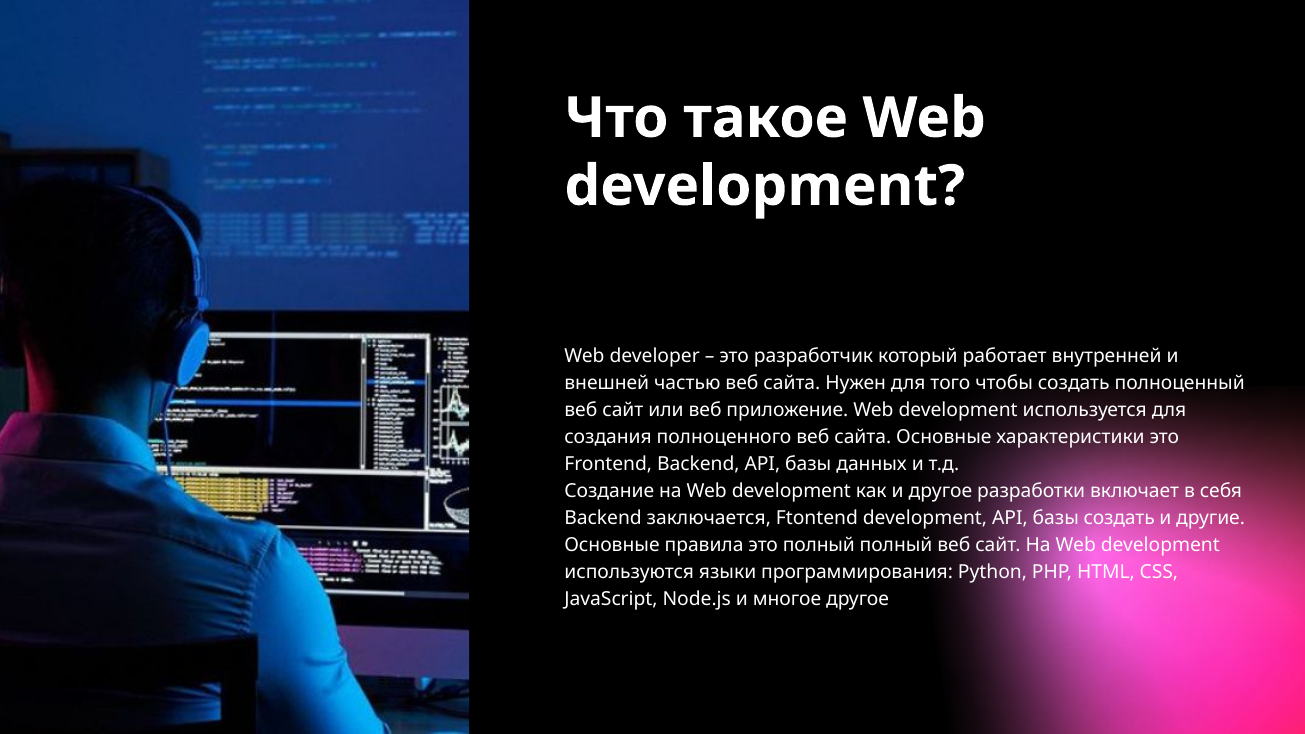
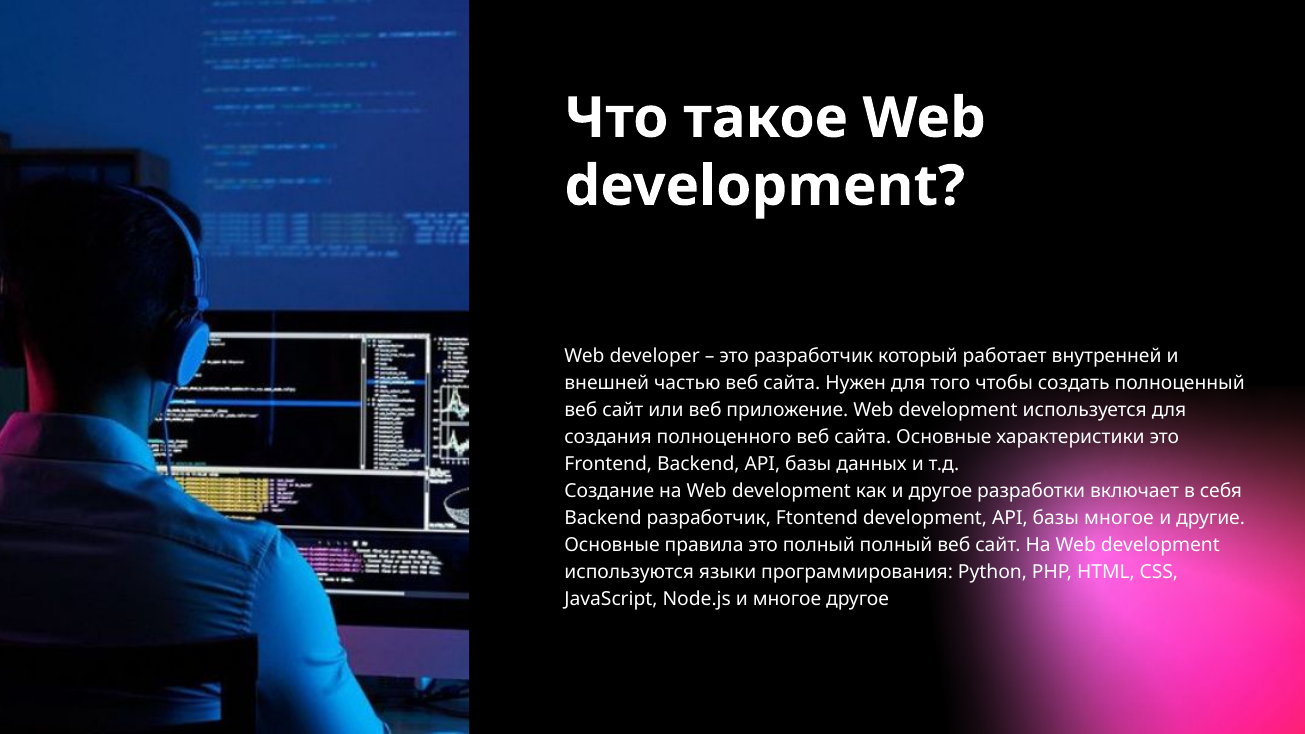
Backend заключается: заключается -> разработчик (709, 518)
базы создать: создать -> многое (1119, 518)
